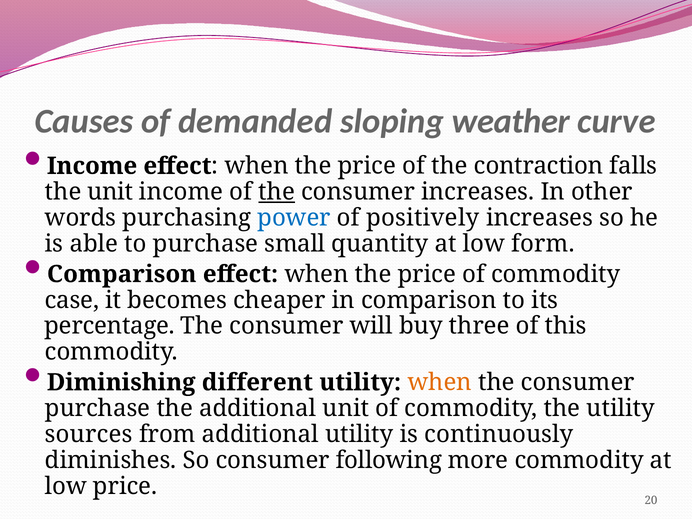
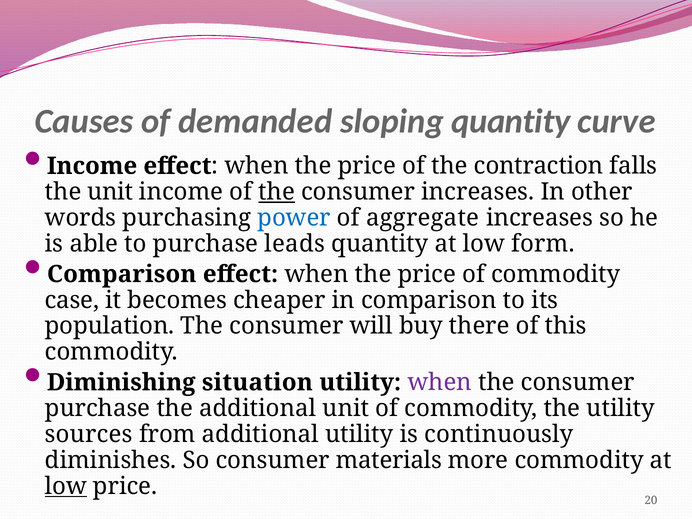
sloping weather: weather -> quantity (511, 121)
positively: positively -> aggregate (423, 218)
small: small -> leads (295, 244)
percentage: percentage -> population (110, 326)
three: three -> there (479, 326)
different: different -> situation (257, 382)
when colour: orange -> purple (440, 382)
following: following -> materials (389, 460)
low underline: none -> present (66, 486)
